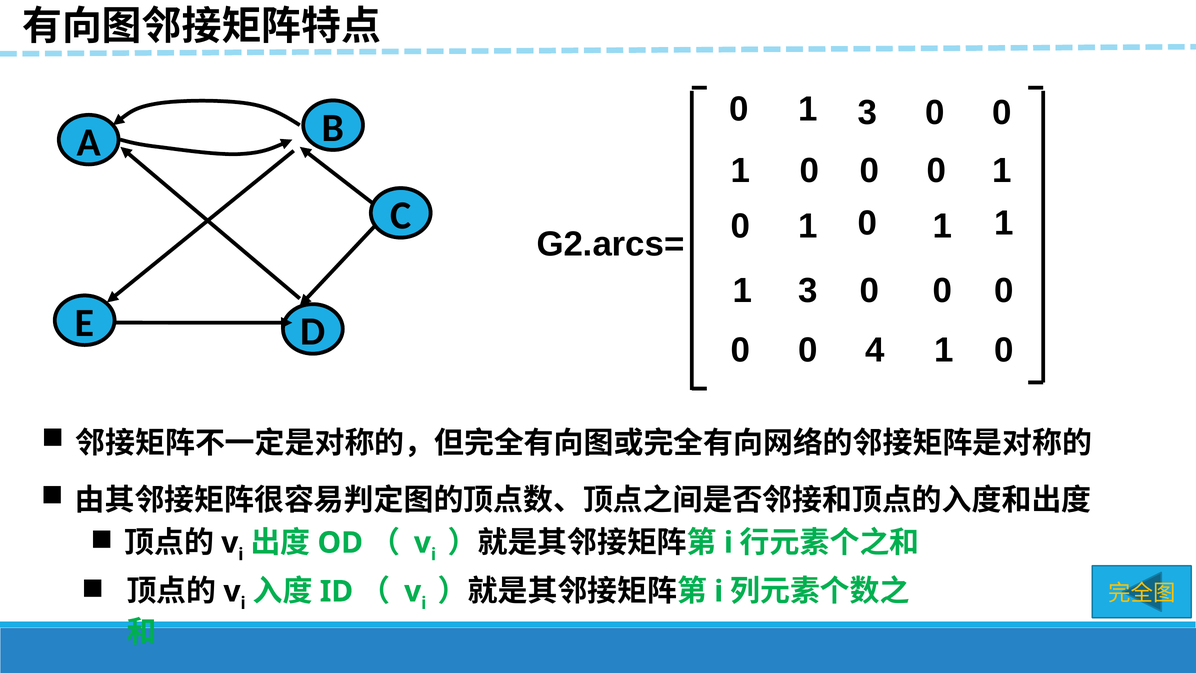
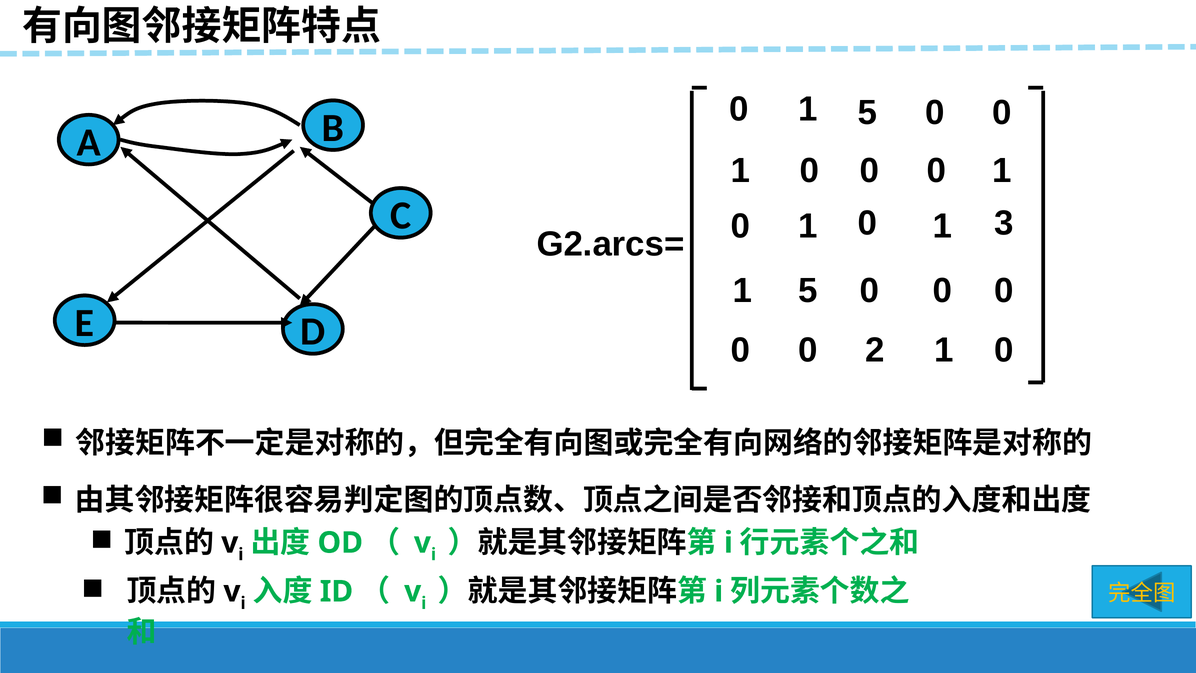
3: 3 -> 5 (868, 112)
0 1 1 1: 1 -> 3 (1004, 223)
3: 3 -> 5 (808, 290)
4: 4 -> 2 (875, 350)
